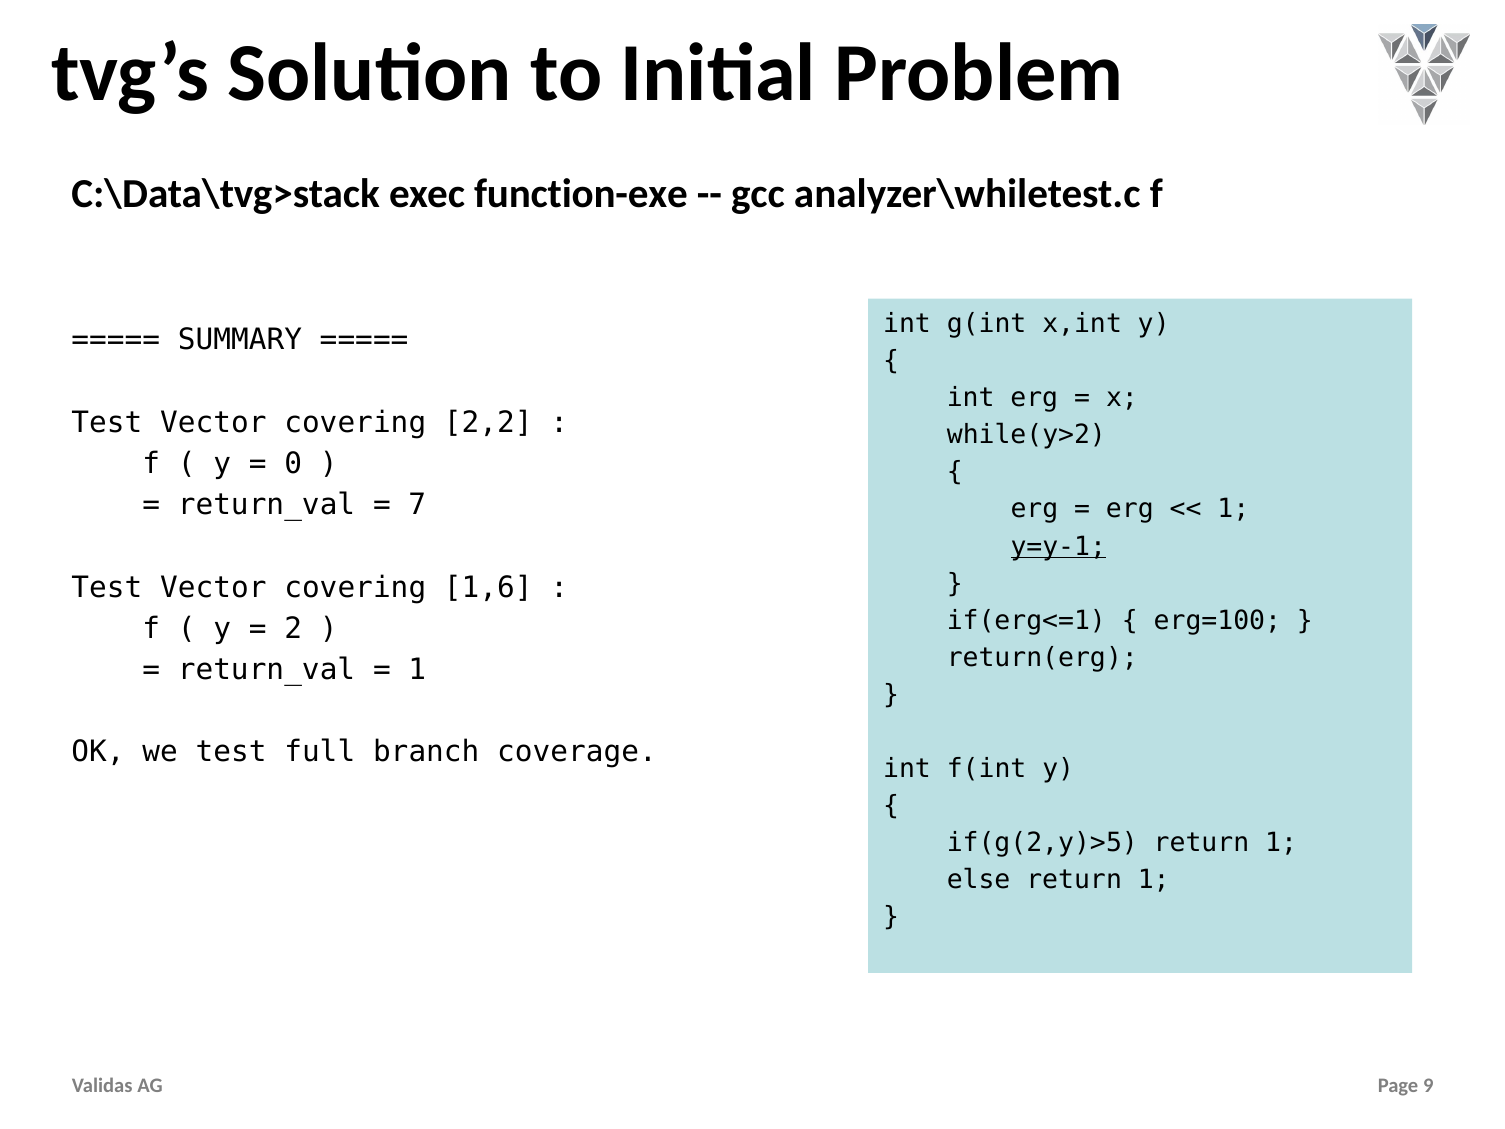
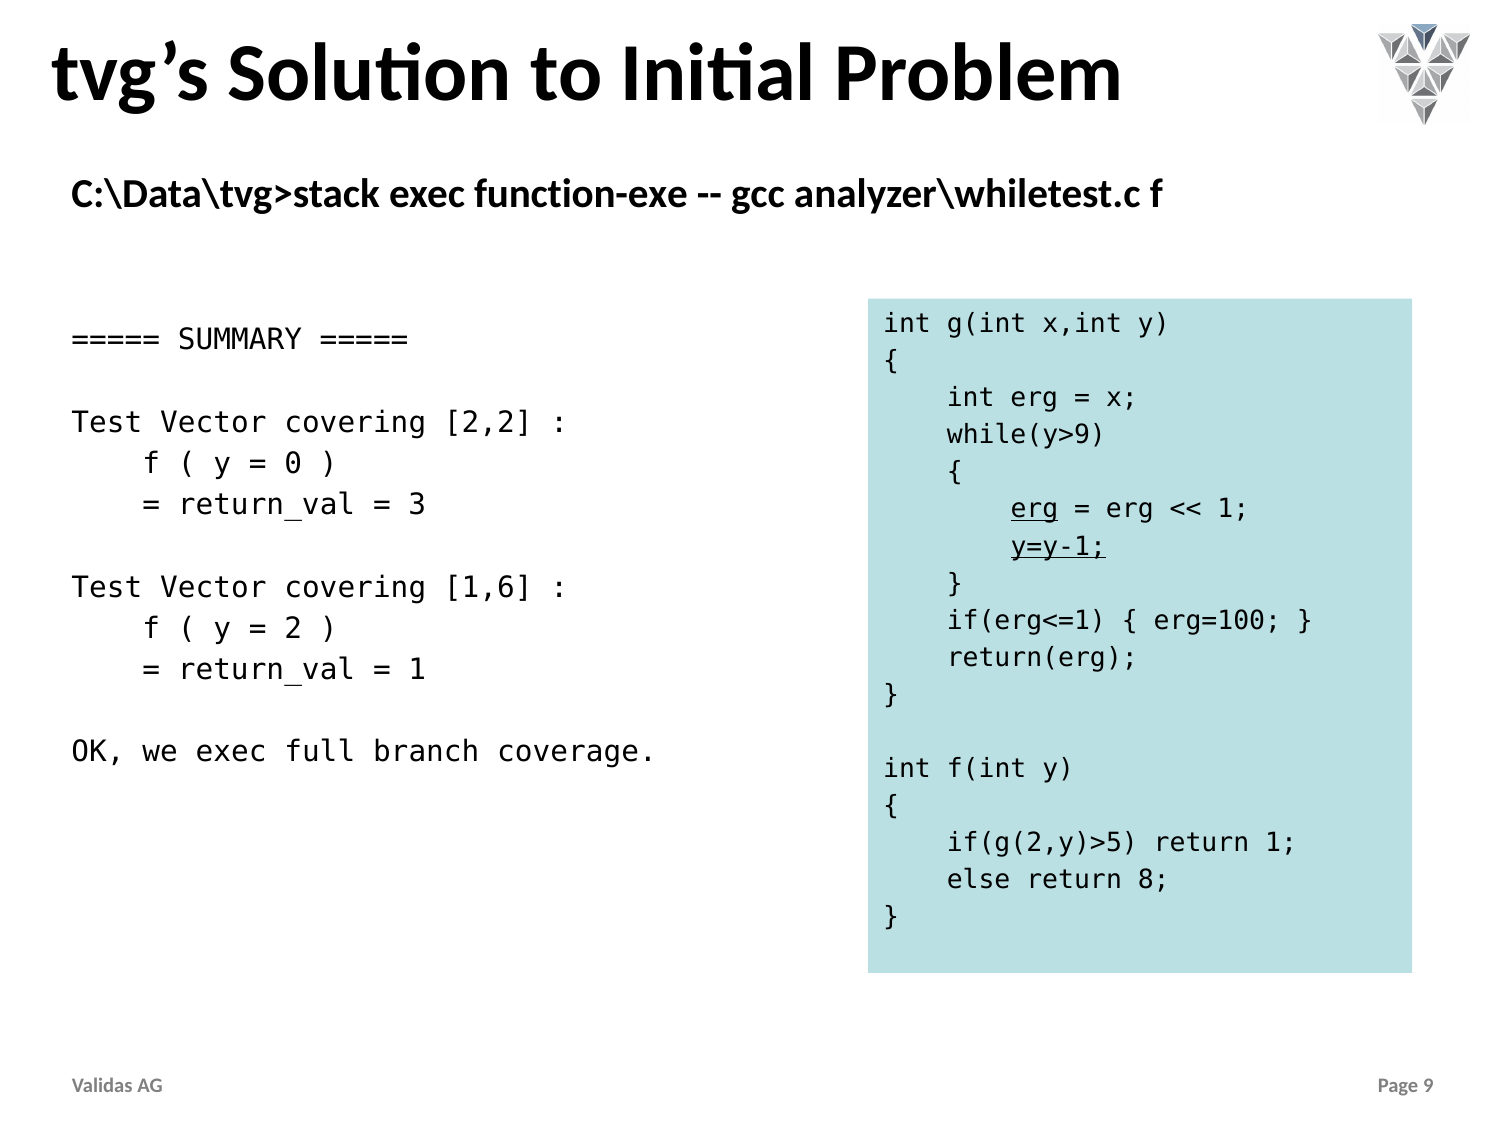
while(y>2: while(y>2 -> while(y>9 (1026, 435)
7: 7 -> 3 (417, 505)
erg underline: none -> present (1034, 509)
we test: test -> exec (231, 752)
else return 1: 1 -> 8 (1154, 880)
